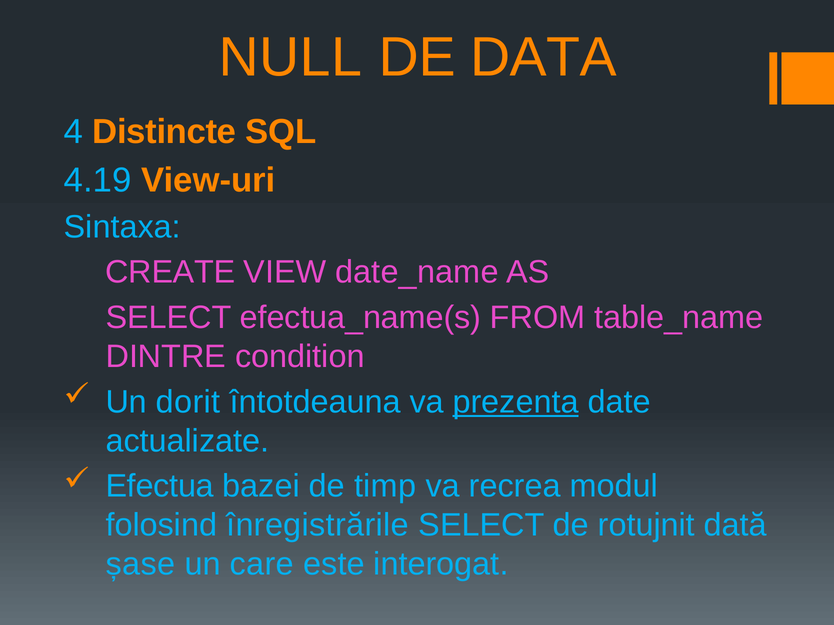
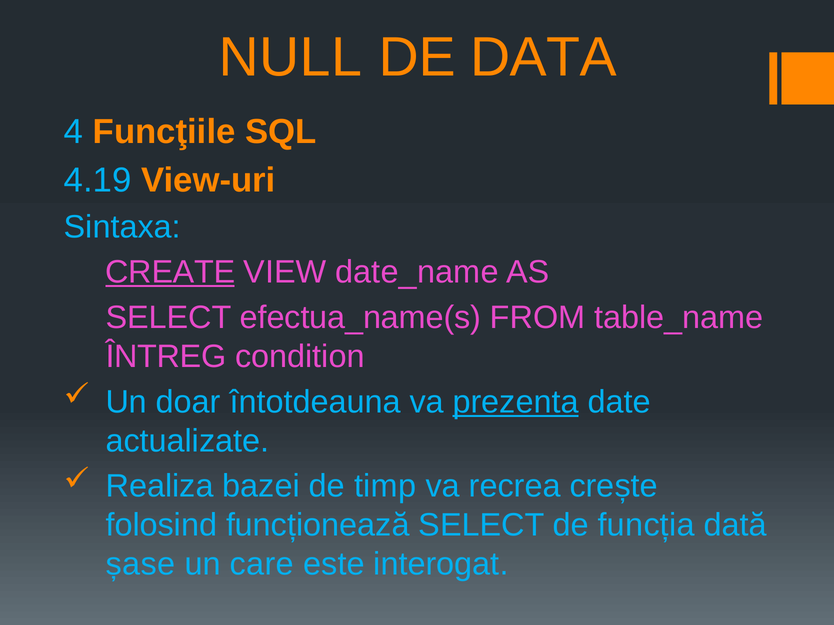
Distincte: Distincte -> Funcţiile (164, 132)
CREATE underline: none -> present (170, 272)
DINTRE: DINTRE -> ÎNTREG (166, 357)
dorit: dorit -> doar (188, 402)
Efectua: Efectua -> Realiza (160, 487)
modul: modul -> crește (614, 487)
înregistrările: înregistrările -> funcționează (318, 526)
rotujnit: rotujnit -> funcția (646, 526)
